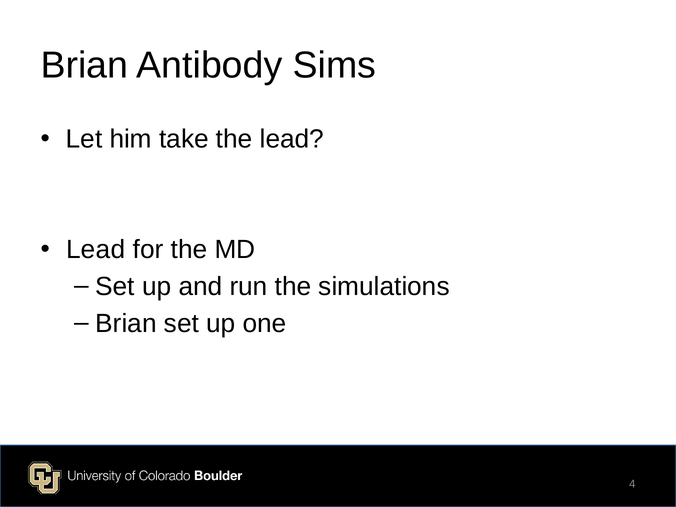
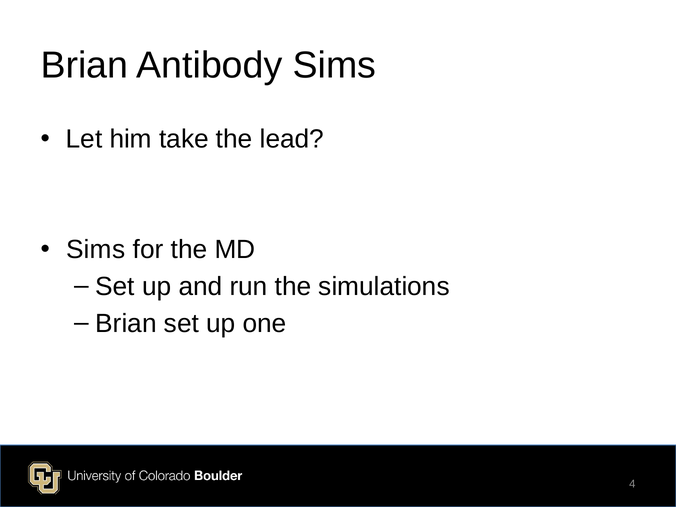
Lead: Lead -> Sims (96, 250)
